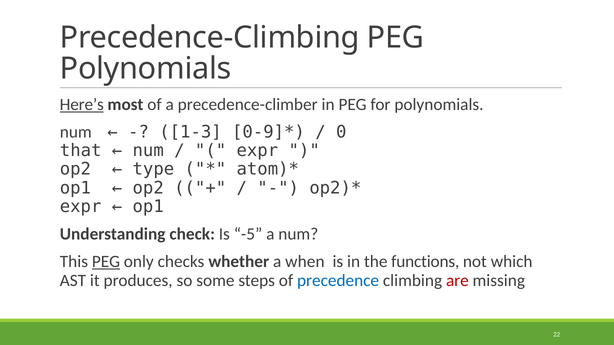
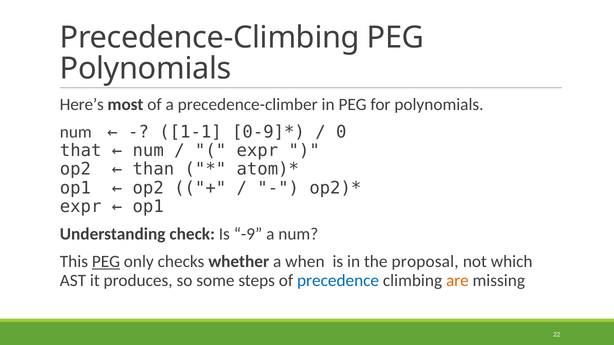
Here’s underline: present -> none (82, 104)
1-3: 1-3 -> 1-1 (191, 132)
type: type -> than (153, 169)
-5: -5 -> -9 (248, 234)
functions: functions -> proposal (425, 262)
are colour: red -> orange (457, 281)
